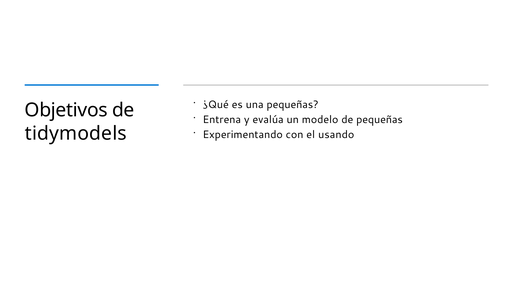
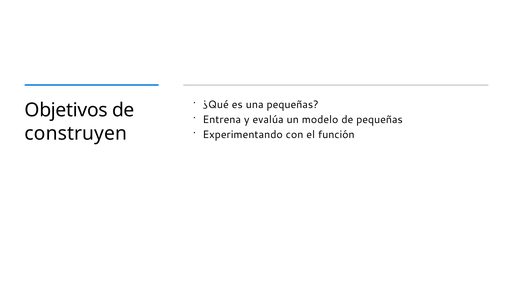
tidymodels: tidymodels -> construyen (76, 133)
usando: usando -> función (336, 134)
